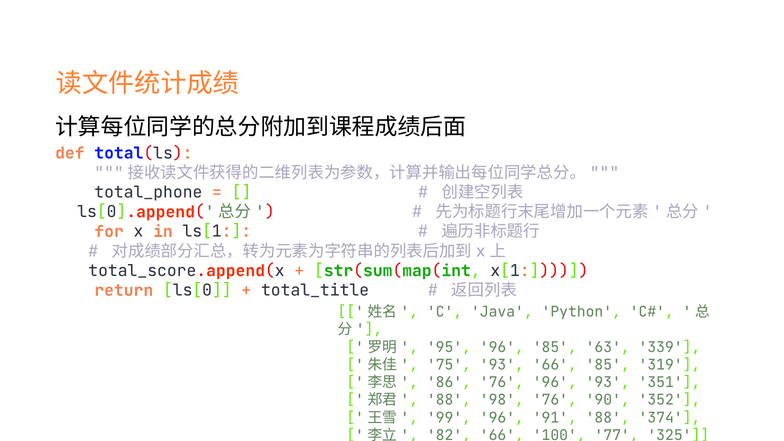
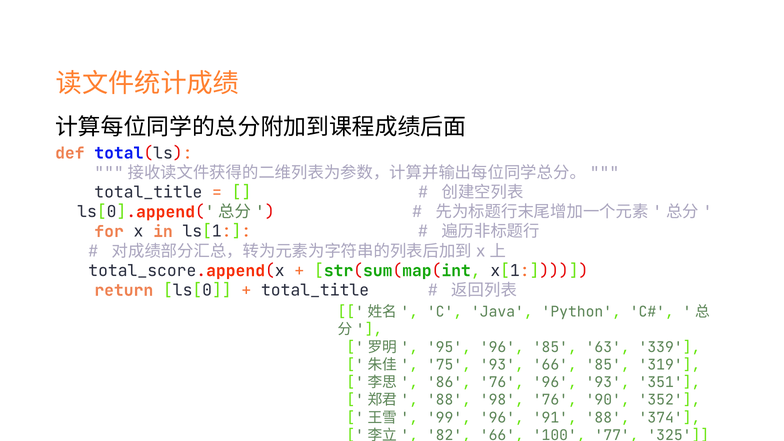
total_phone: total_phone -> total_title (148, 192)
